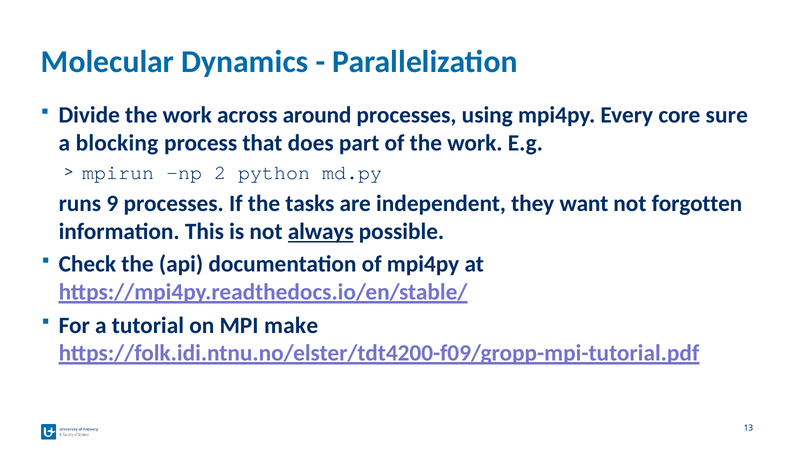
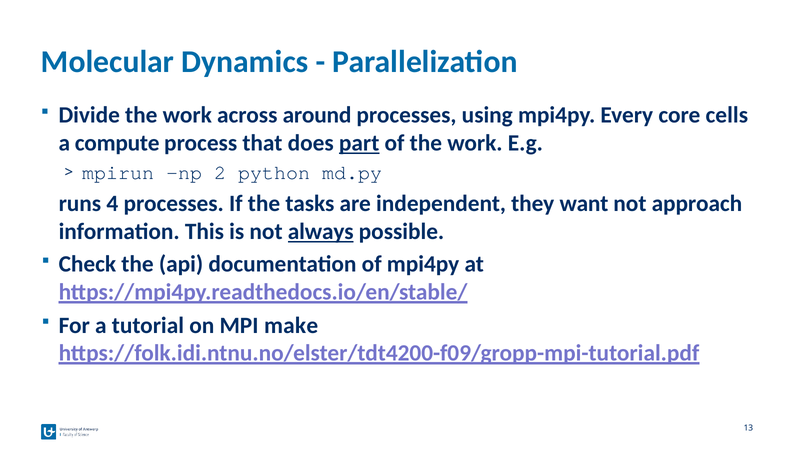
sure: sure -> cells (727, 115)
blocking: blocking -> compute (117, 143)
part underline: none -> present (359, 143)
9: 9 -> 4 (112, 204)
forgotten: forgotten -> approach (697, 204)
